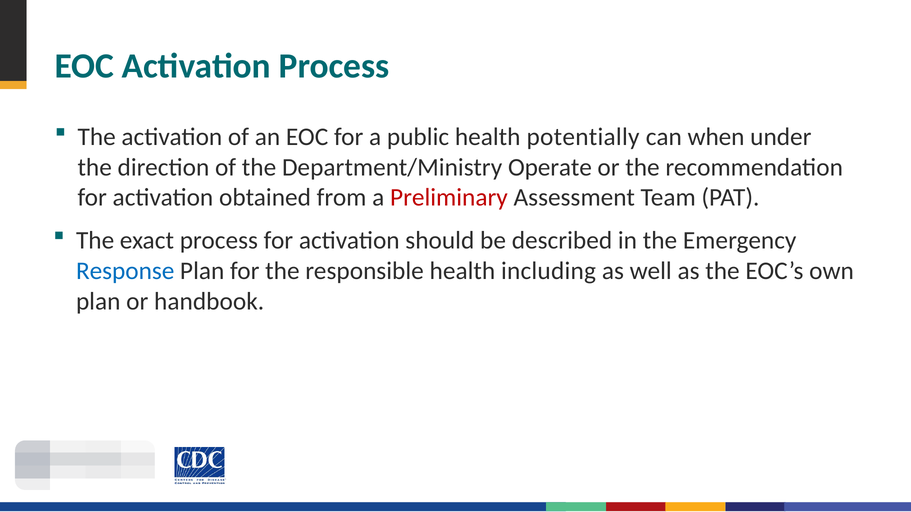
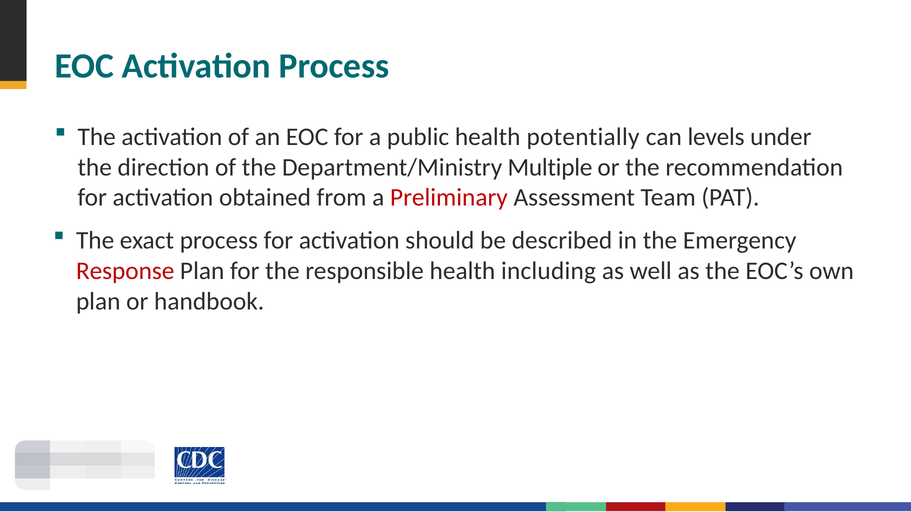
when: when -> levels (716, 137)
Operate: Operate -> Multiple (550, 167)
Response colour: blue -> red (125, 271)
